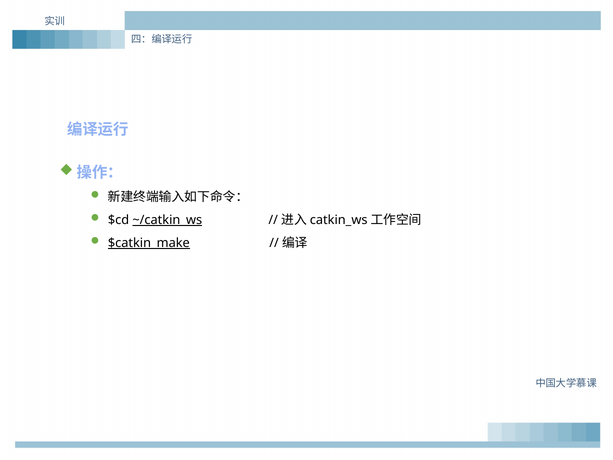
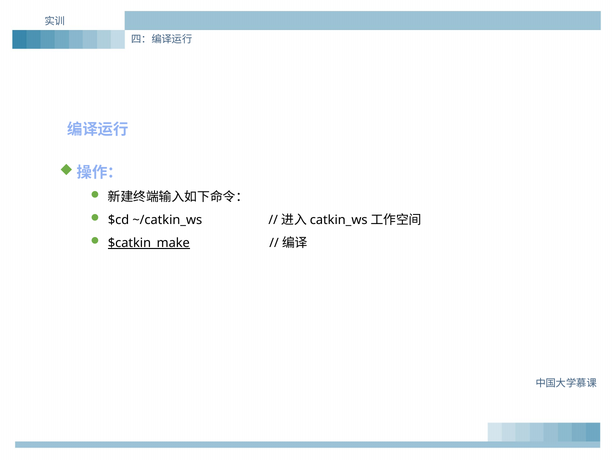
~/catkin_ws underline: present -> none (167, 220)
